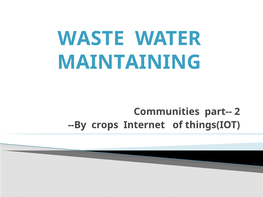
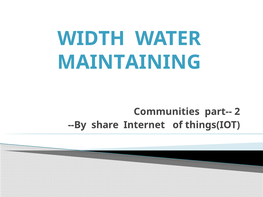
WASTE: WASTE -> WIDTH (91, 39)
crops: crops -> share (105, 125)
